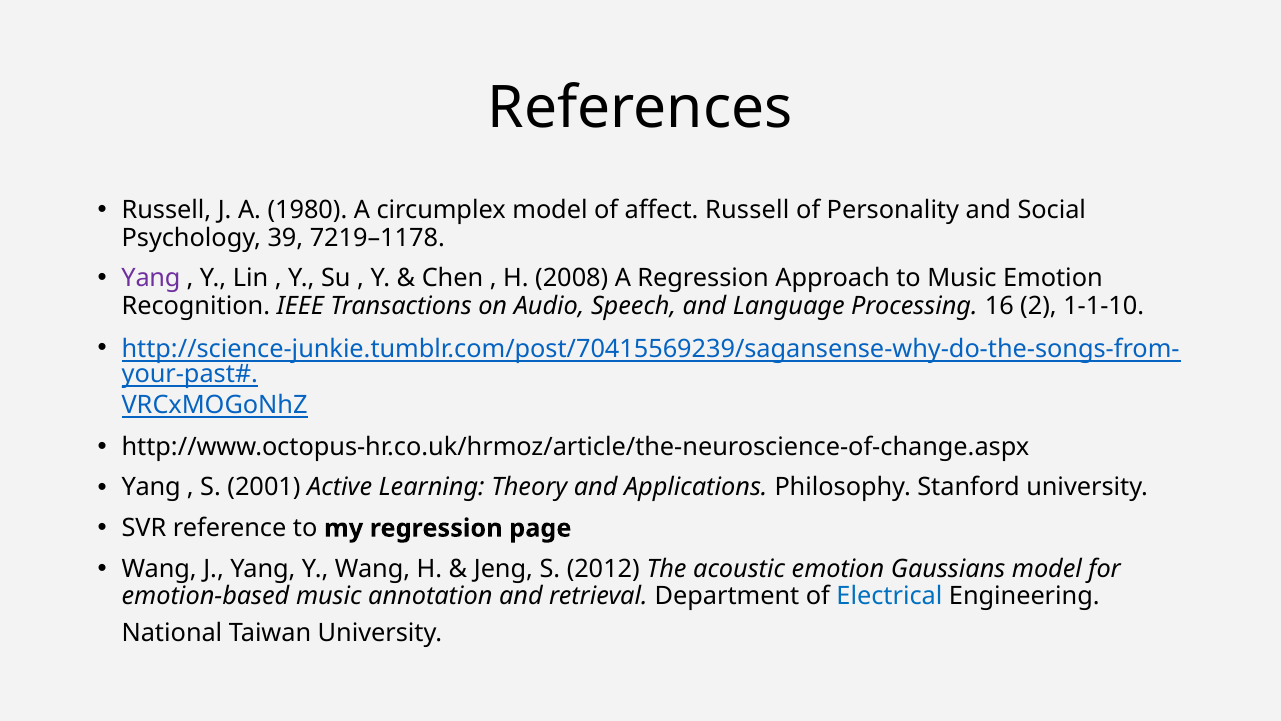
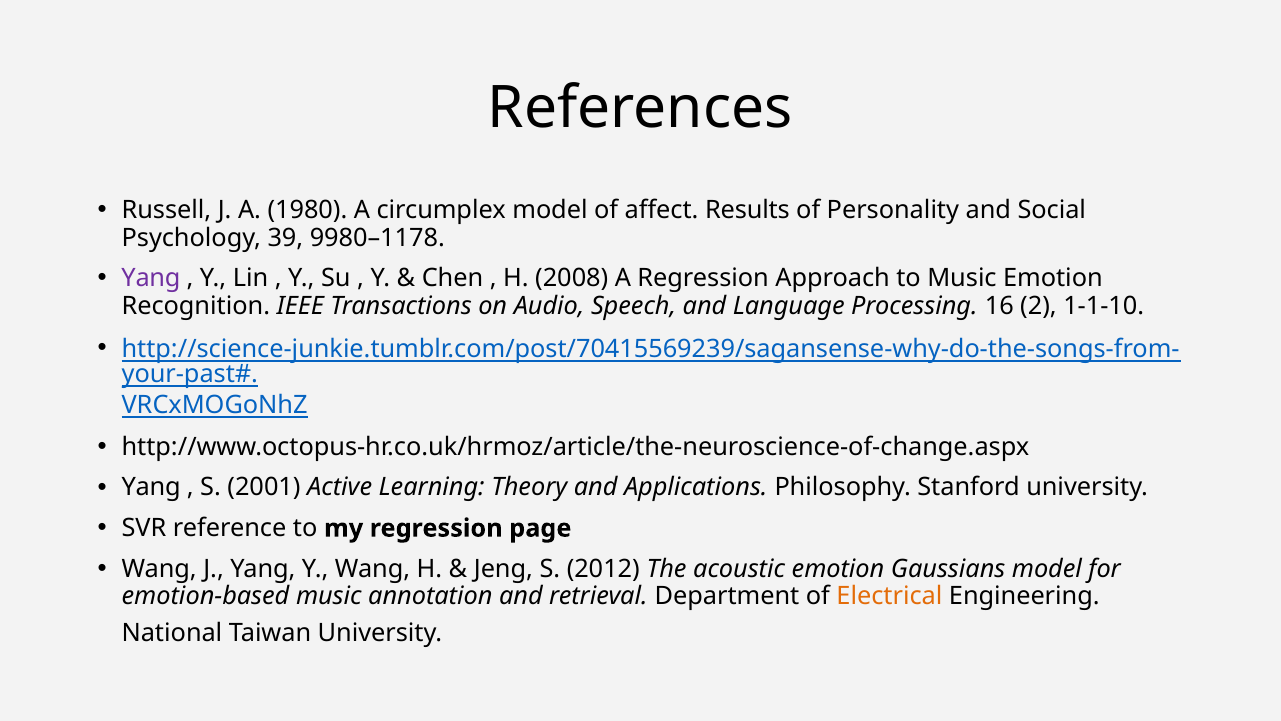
affect Russell: Russell -> Results (747, 210)
7219–1178: 7219–1178 -> 9980–1178 (377, 238)
Electrical colour: blue -> orange (889, 596)
